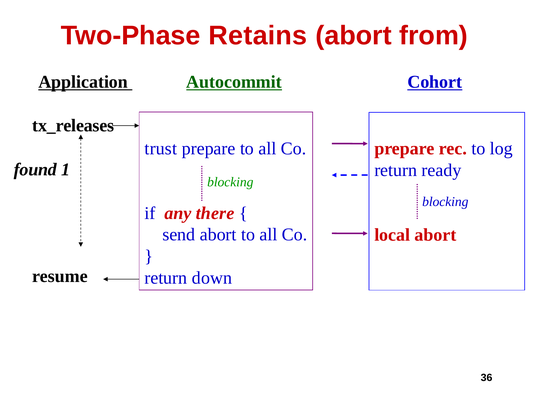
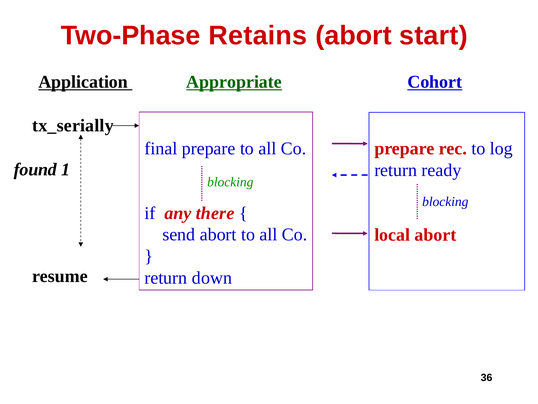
from: from -> start (433, 35)
Autocommit: Autocommit -> Appropriate (234, 82)
tx_releases: tx_releases -> tx_serially (73, 125)
trust: trust -> final (161, 148)
